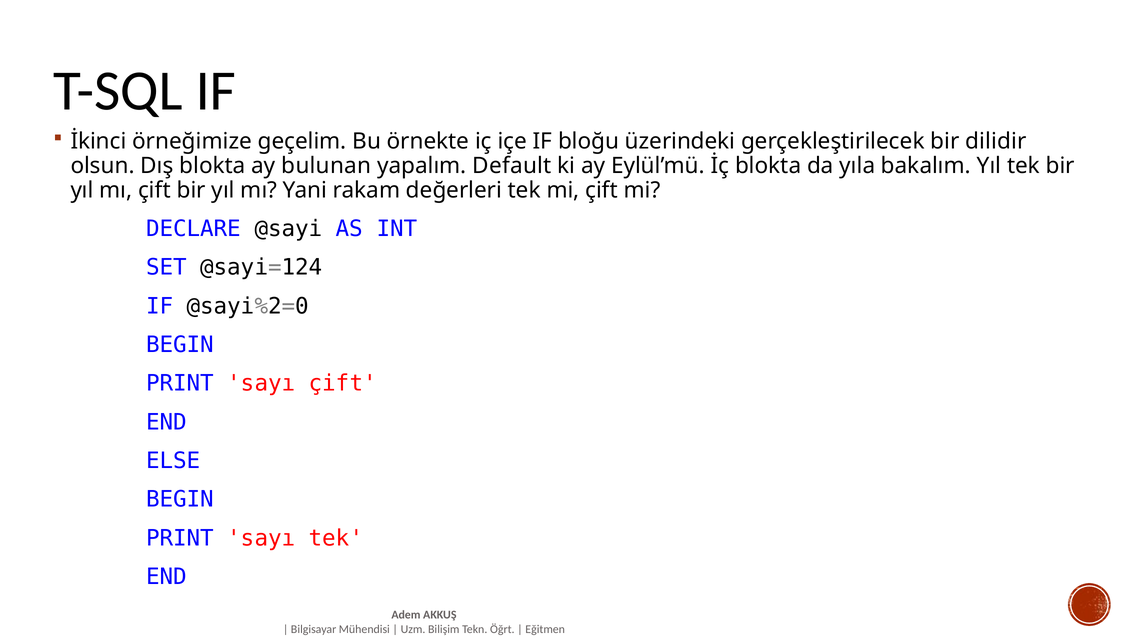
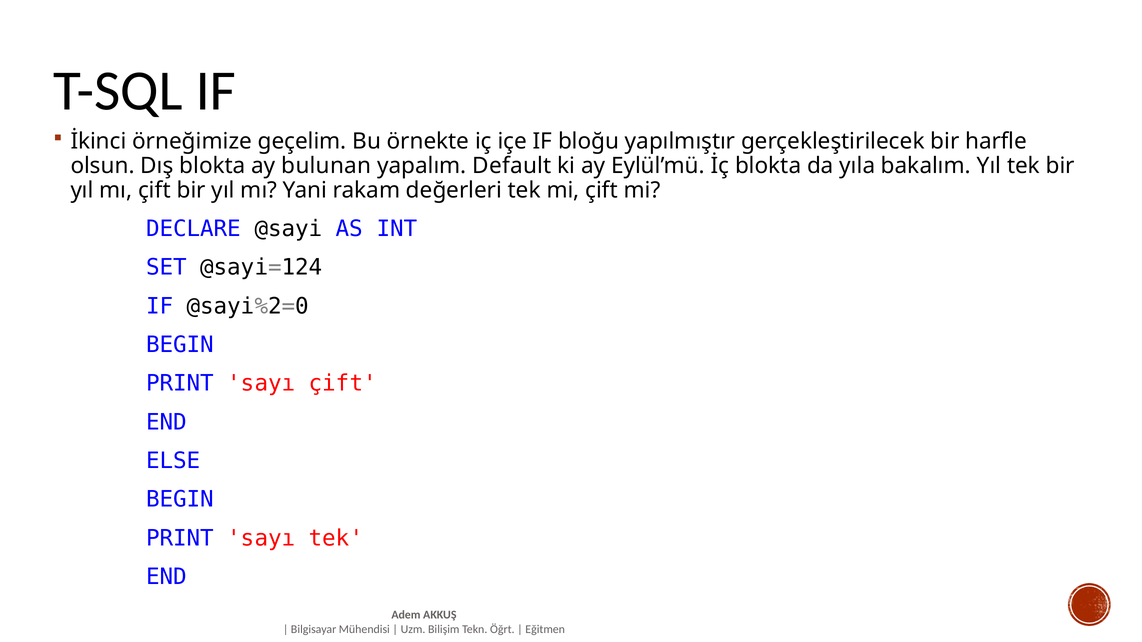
üzerindeki: üzerindeki -> yapılmıştır (680, 142)
dilidir: dilidir -> harfle (996, 142)
